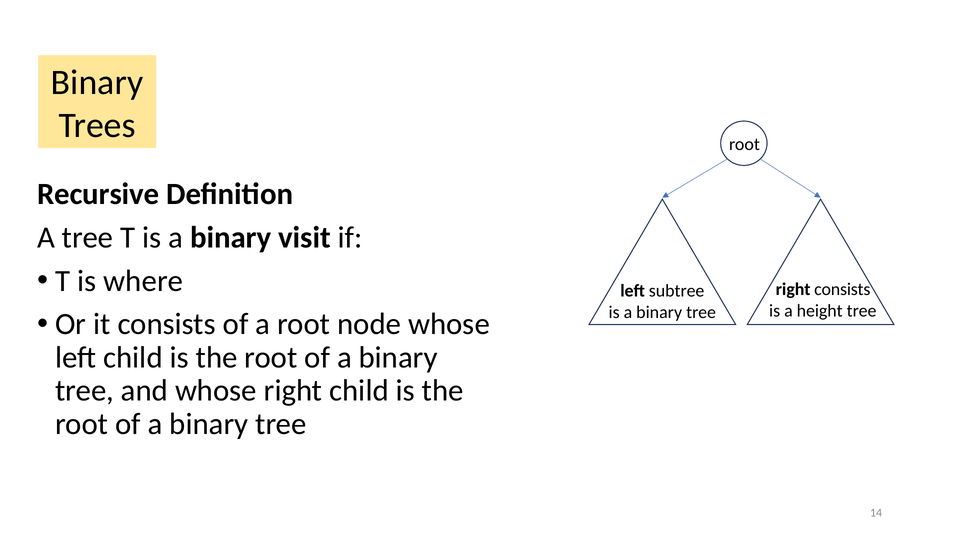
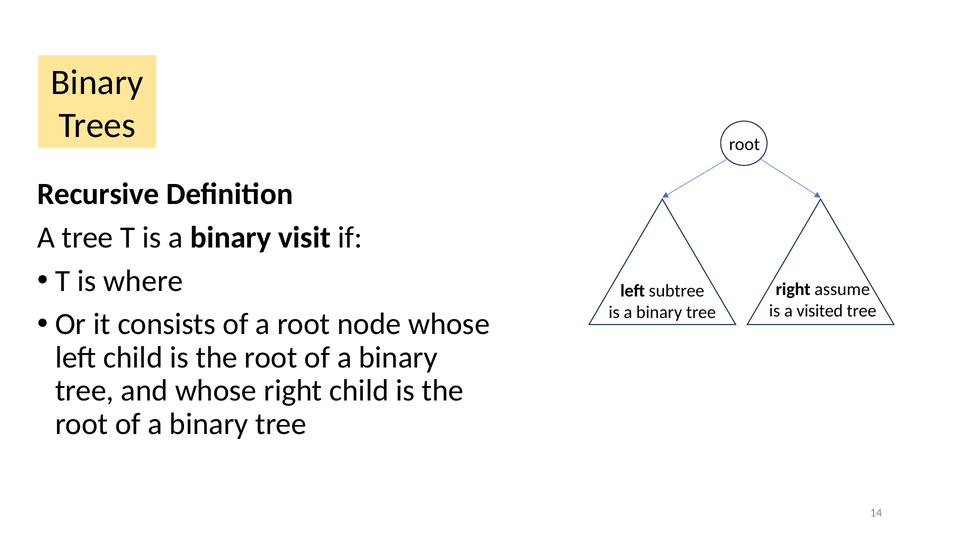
right consists: consists -> assume (842, 289)
height: height -> visited (820, 311)
